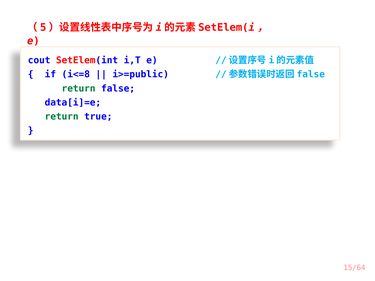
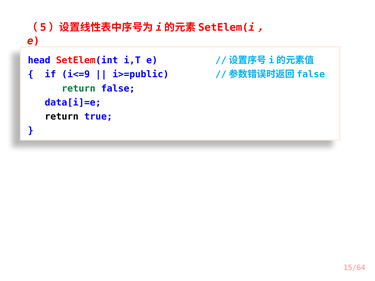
cout: cout -> head (39, 60)
i<=8: i<=8 -> i<=9 (76, 74)
return colour: green -> black (62, 117)
